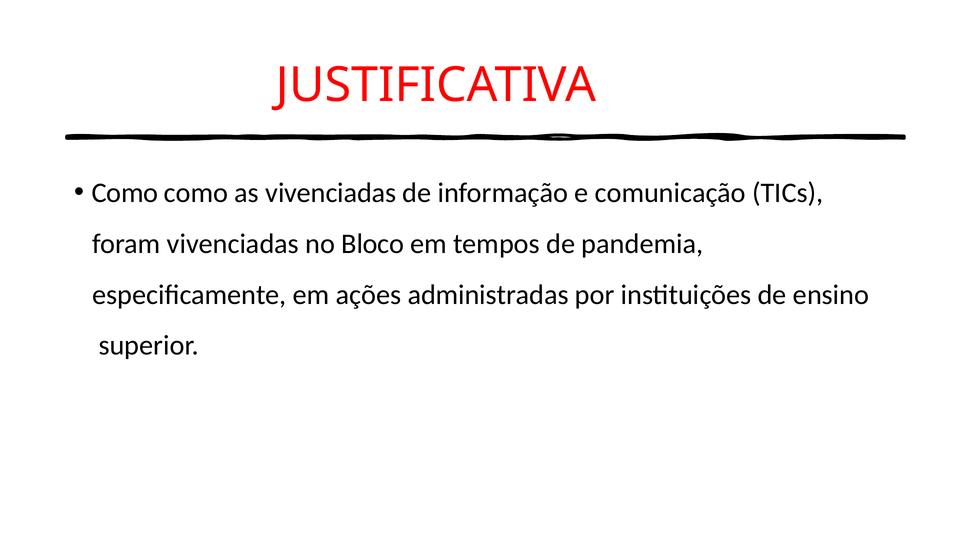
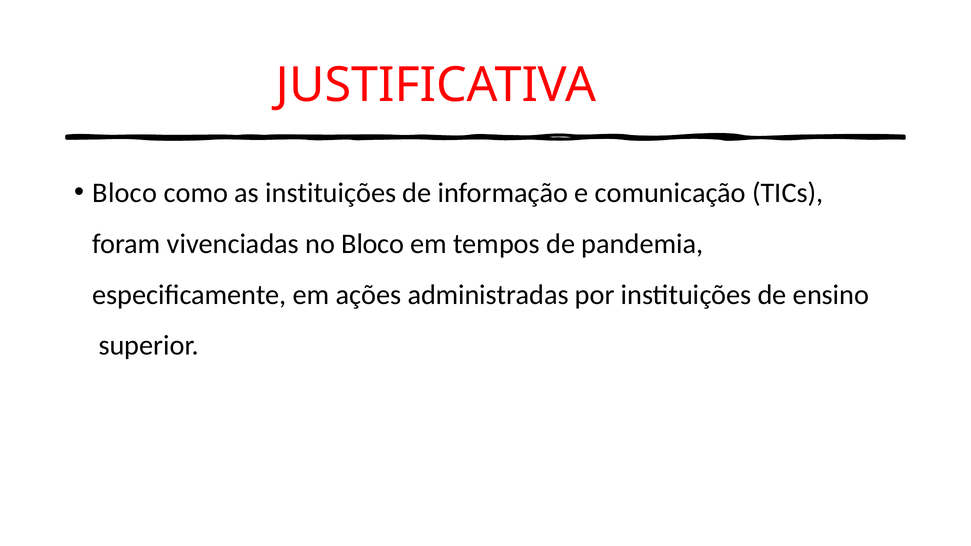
Como: Como -> Bloco (125, 193)
as vivenciadas: vivenciadas -> instituições (331, 193)
